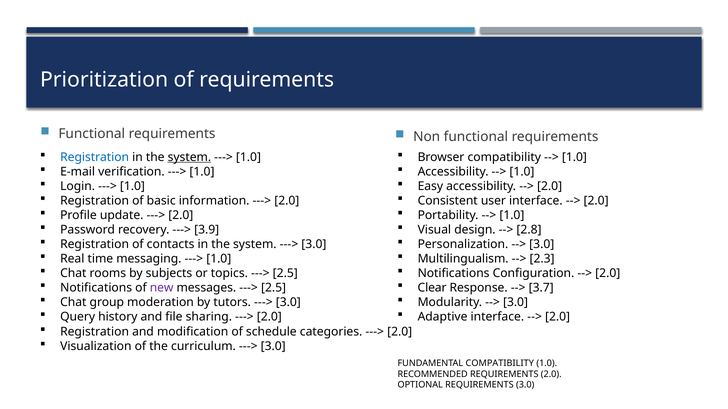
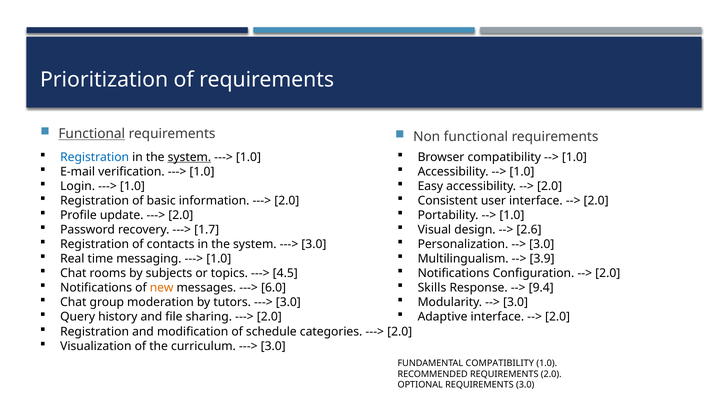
Functional underline: none -> present (92, 134)
3.9: 3.9 -> 1.7 (207, 230)
2.8: 2.8 -> 2.6 (529, 230)
2.3: 2.3 -> 3.9 (542, 259)
2.5: 2.5 -> 4.5 (285, 274)
new colour: purple -> orange (162, 288)
2.5: 2.5 -> 6.0 (274, 288)
Clear: Clear -> Skills (432, 288)
3.7: 3.7 -> 9.4 (541, 288)
